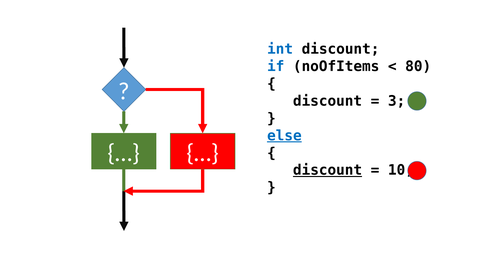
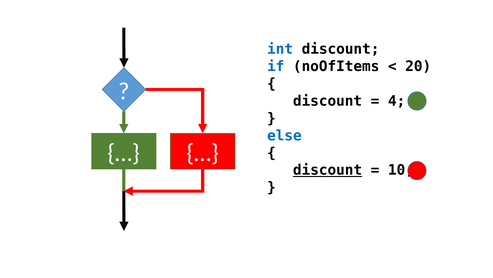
80: 80 -> 20 (418, 66)
3: 3 -> 4 (397, 101)
else underline: present -> none (284, 135)
